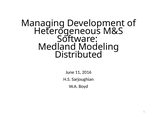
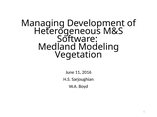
Distributed: Distributed -> Vegetation (78, 55)
